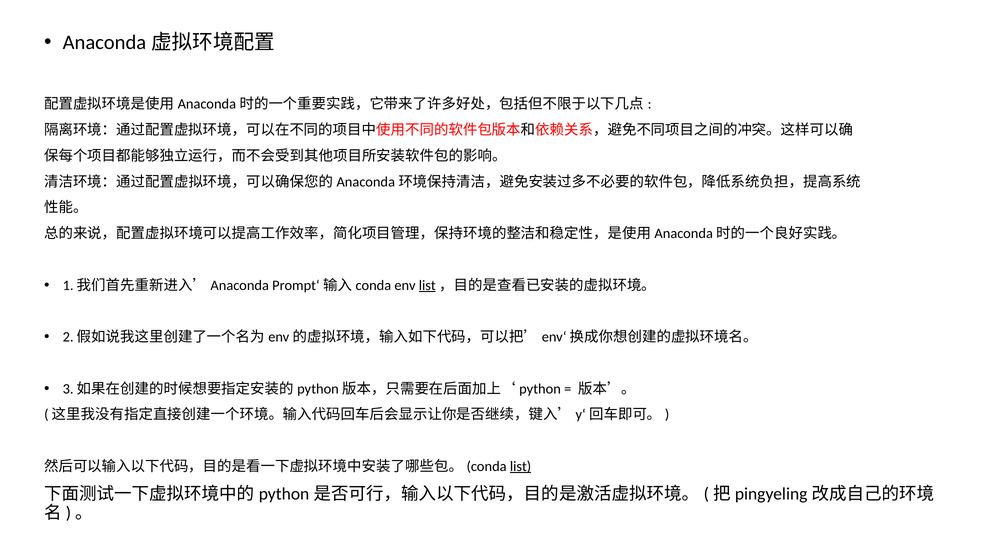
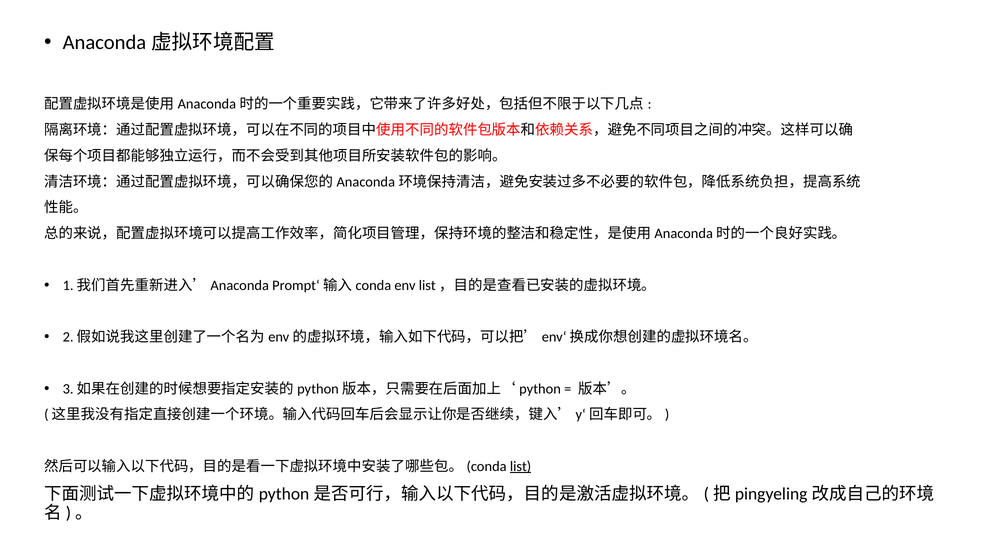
list underline: present -> none (427, 285)
